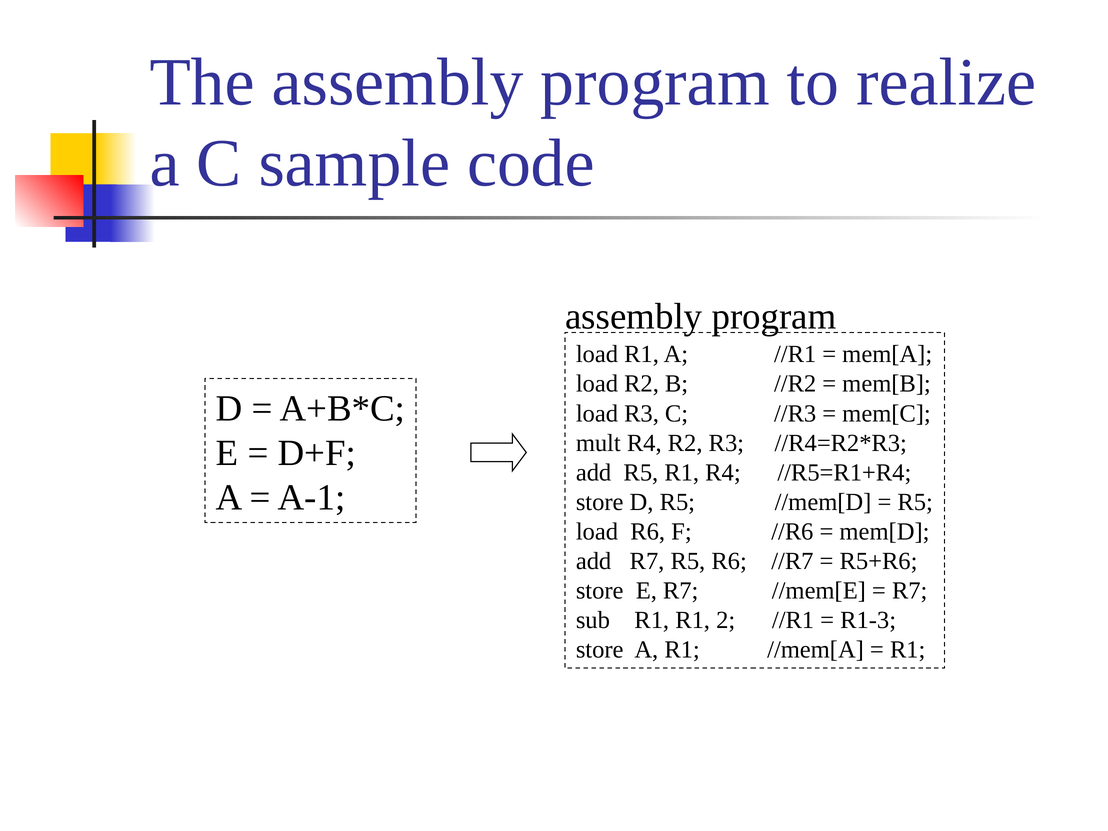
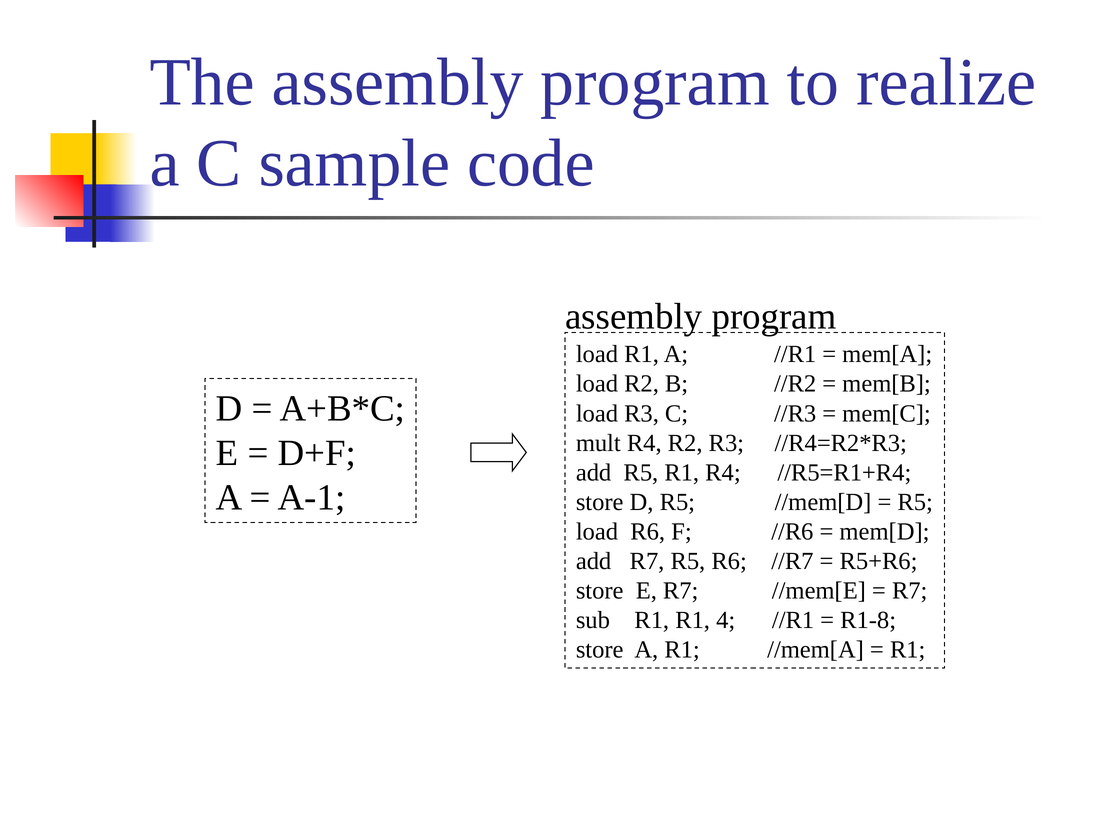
2: 2 -> 4 (726, 620)
R1-3: R1-3 -> R1-8 (868, 620)
